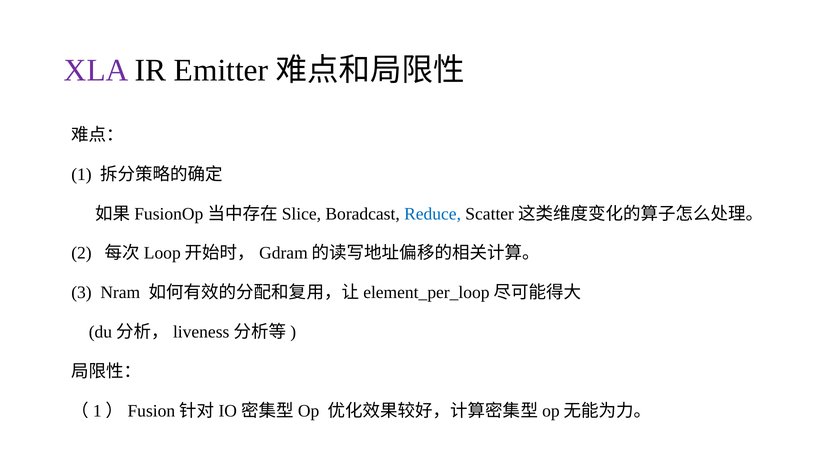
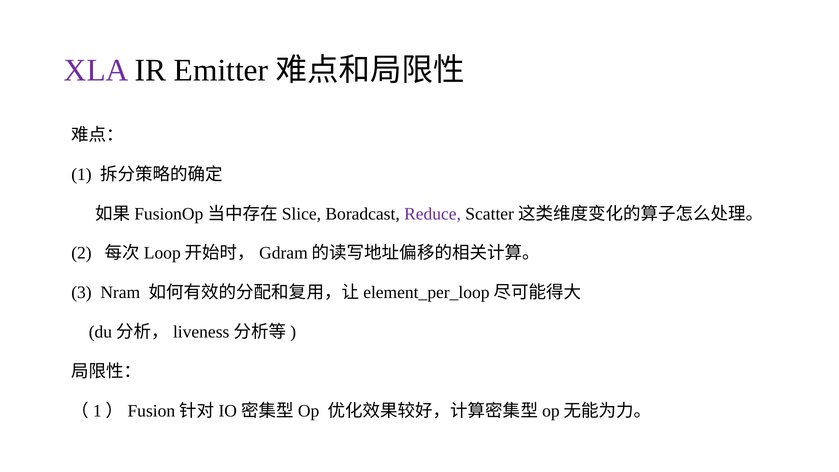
Reduce colour: blue -> purple (433, 214)
